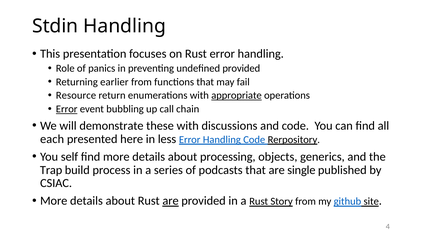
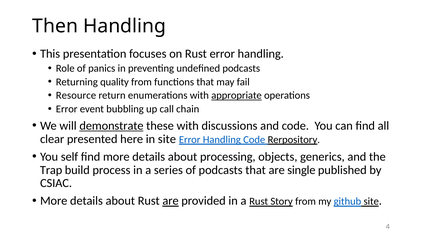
Stdin: Stdin -> Then (55, 26)
undefined provided: provided -> podcasts (241, 68)
earlier: earlier -> quality (115, 82)
Error underline: present -> none (67, 109)
demonstrate underline: none -> present (111, 126)
each: each -> clear (52, 139)
in less: less -> site (167, 139)
